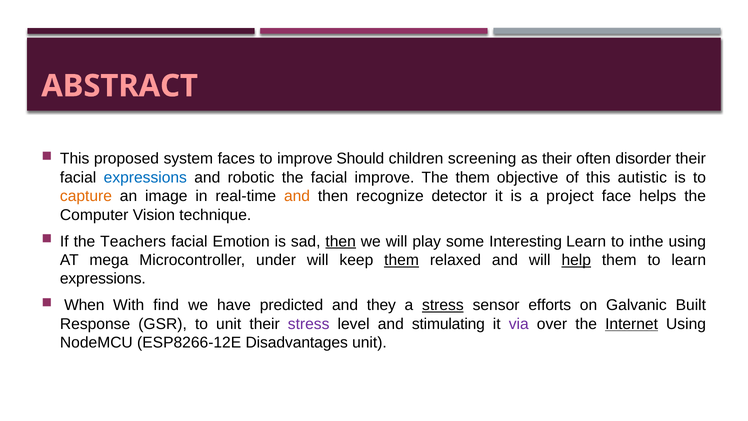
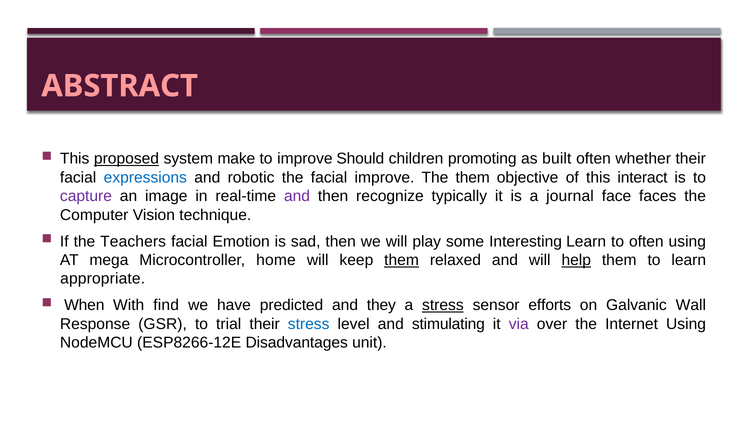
proposed underline: none -> present (127, 159)
faces: faces -> make (236, 159)
screening: screening -> promoting (482, 159)
as their: their -> built (557, 159)
disorder: disorder -> whether (643, 159)
autistic: autistic -> interact (642, 177)
capture colour: orange -> purple (86, 196)
and colour: orange -> purple (297, 196)
detector: detector -> typically (459, 196)
project: project -> journal (570, 196)
helps: helps -> faces (658, 196)
then underline: present -> none (341, 241)
to inthe: inthe -> often (646, 241)
under: under -> home (276, 260)
expressions: expressions -> appropriate (103, 279)
Built: Built -> Wall (691, 305)
to unit: unit -> trial (229, 324)
stress colour: purple -> blue (309, 324)
Internet underline: present -> none (632, 324)
